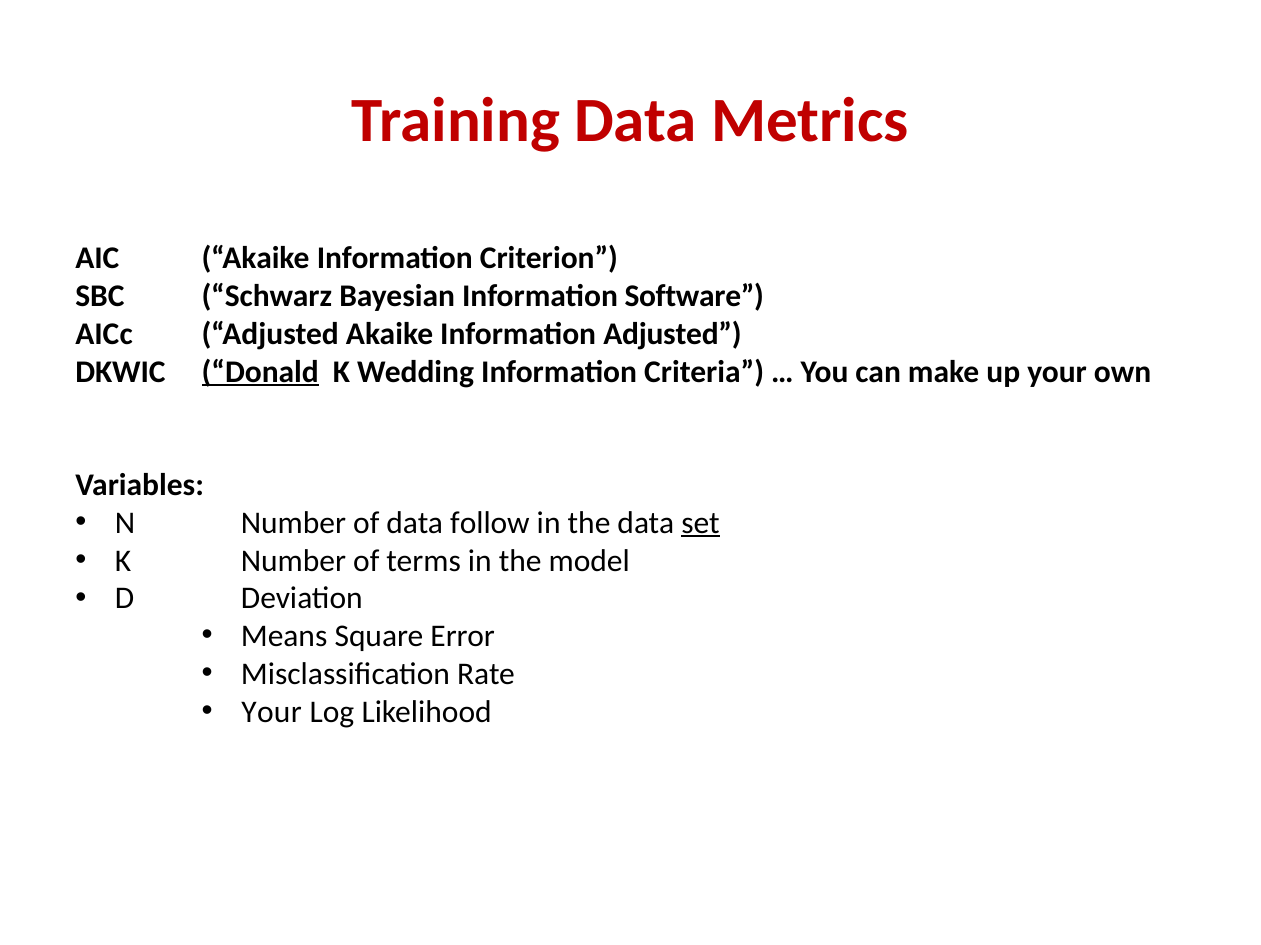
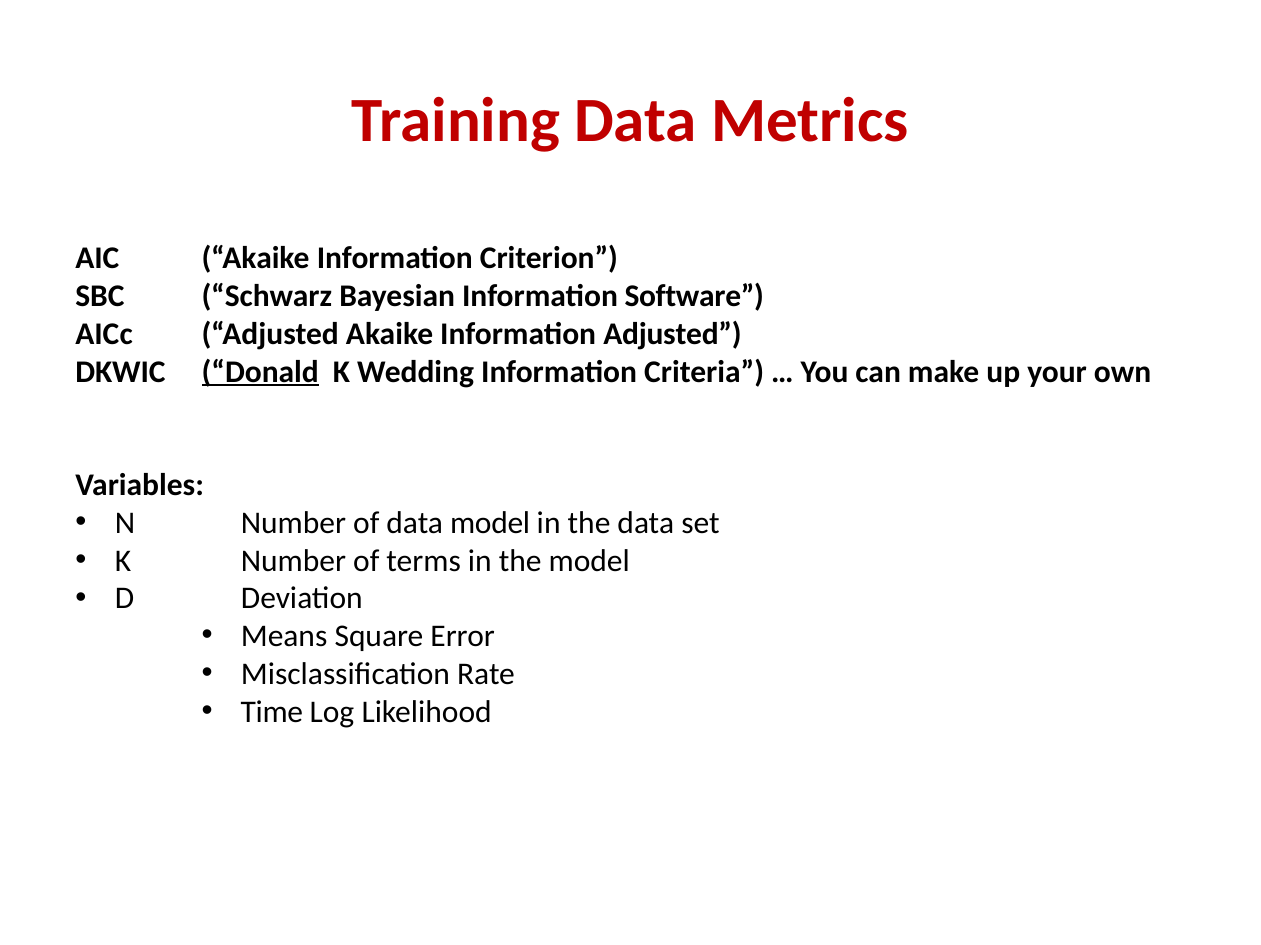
data follow: follow -> model (490, 523)
set underline: present -> none (700, 523)
Your: Your -> Time (272, 712)
